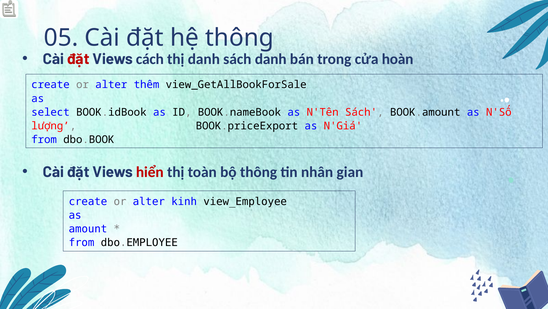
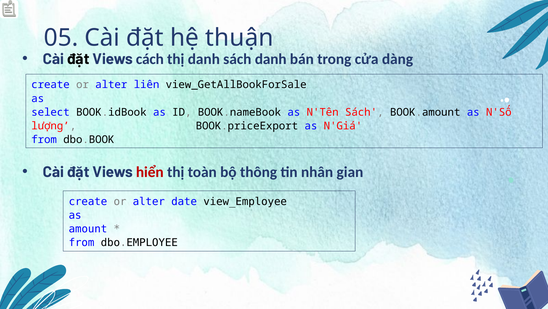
hệ thông: thông -> thuận (239, 38)
đặt colour: red -> black (78, 59)
hoàn: hoàn -> dàng (398, 59)
thêm: thêm -> liên (147, 85)
kinh: kinh -> date (184, 201)
